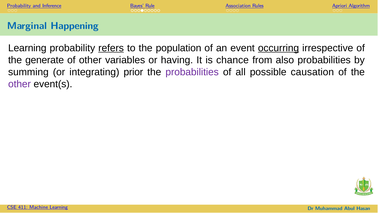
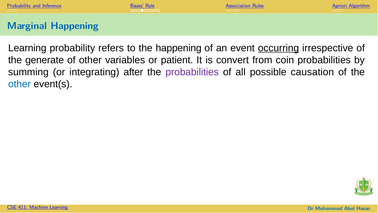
refers underline: present -> none (111, 48)
the population: population -> happening (179, 48)
having: having -> patient (177, 60)
chance: chance -> convert (233, 60)
also: also -> coin (285, 60)
prior: prior -> after (133, 72)
other colour: purple -> blue (20, 84)
